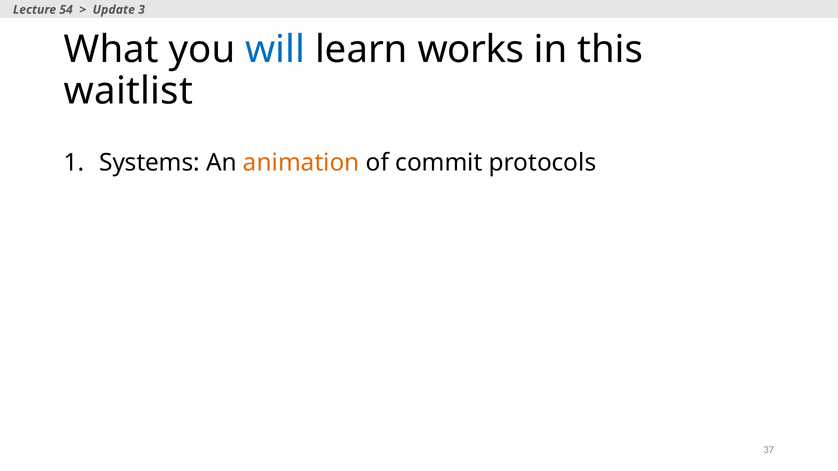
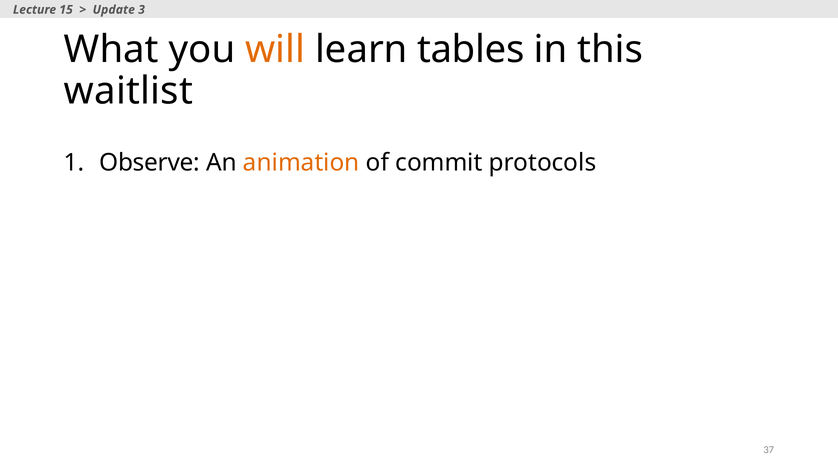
54: 54 -> 15 (66, 10)
will colour: blue -> orange (275, 50)
works: works -> tables (471, 50)
Systems: Systems -> Observe (150, 163)
